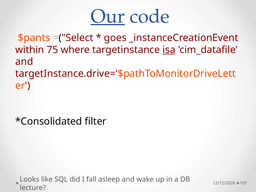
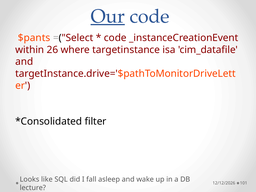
goes: goes -> code (115, 38)
75: 75 -> 26 (52, 50)
isa underline: present -> none (169, 50)
